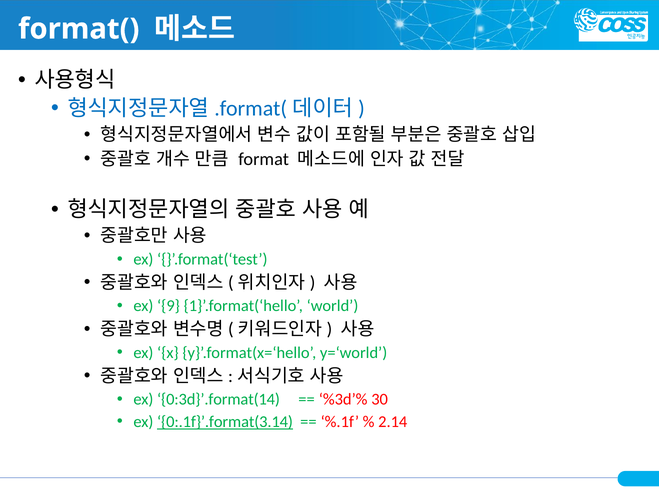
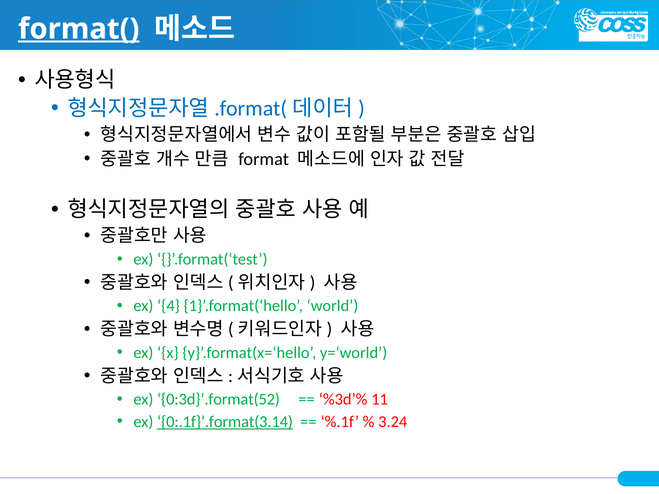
format( underline: none -> present (79, 29)
9: 9 -> 4 (169, 306)
0:3d}’.format(14: 0:3d}’.format(14 -> 0:3d}’.format(52 (219, 400)
30: 30 -> 11 (380, 400)
2.14: 2.14 -> 3.24 (393, 422)
